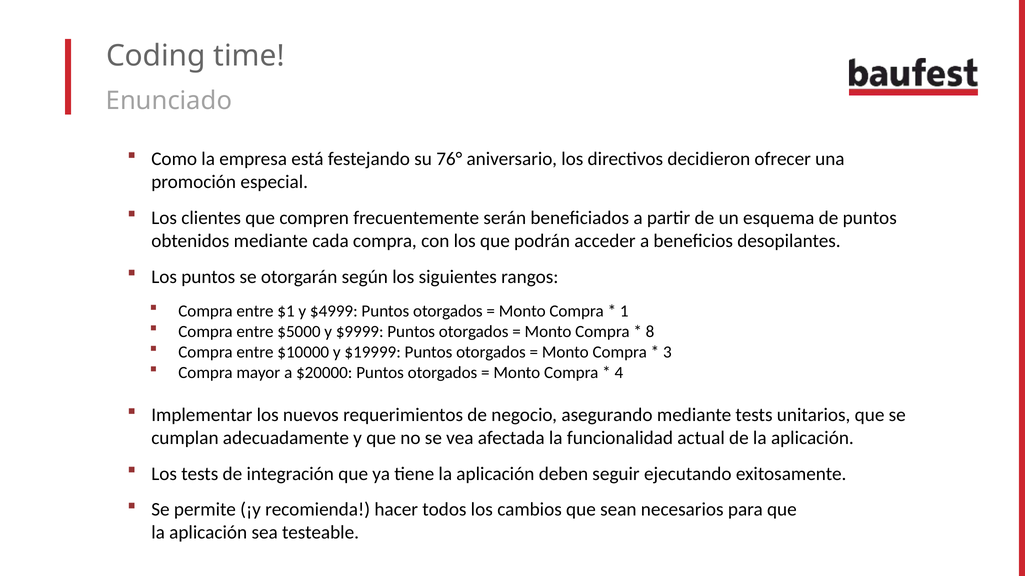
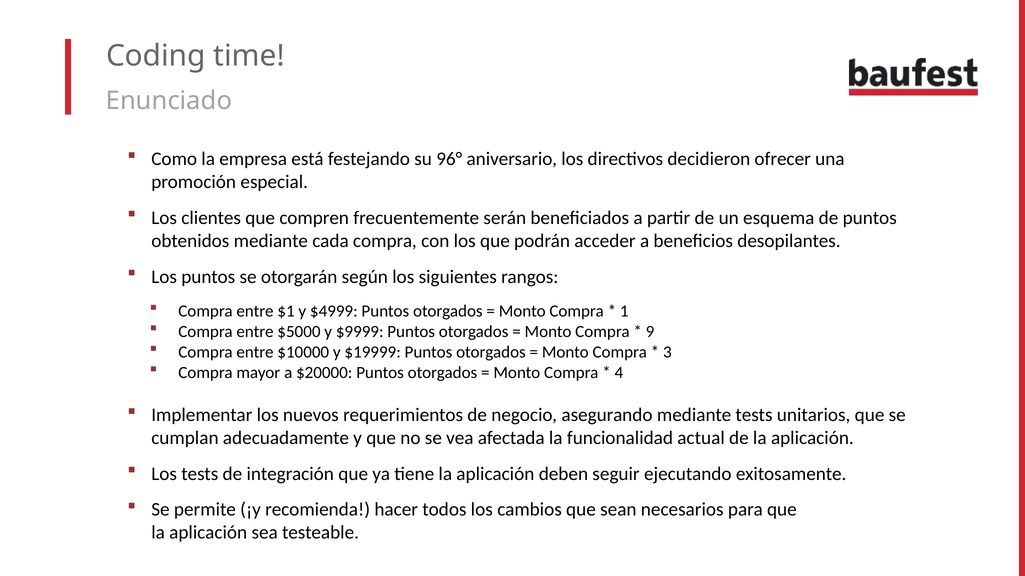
76°: 76° -> 96° (449, 159)
8: 8 -> 9 (650, 332)
